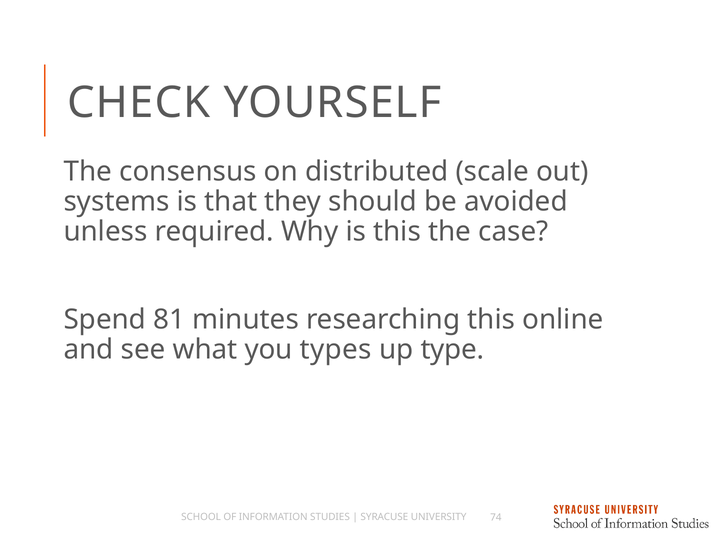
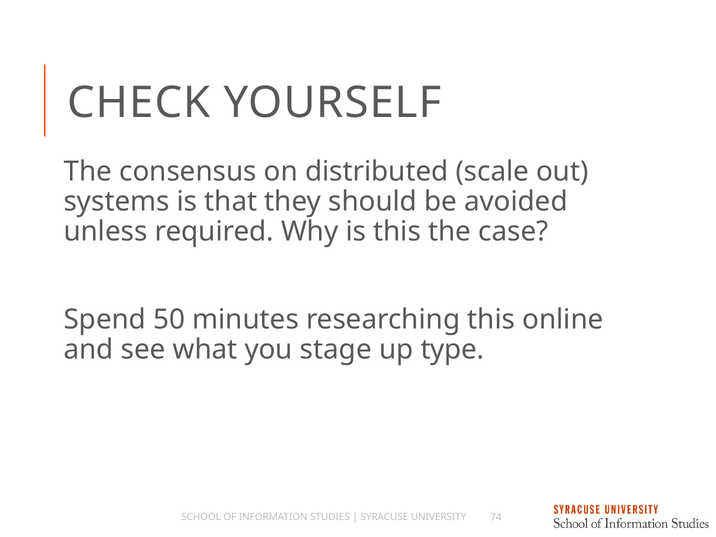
81: 81 -> 50 (169, 319)
types: types -> stage (336, 349)
